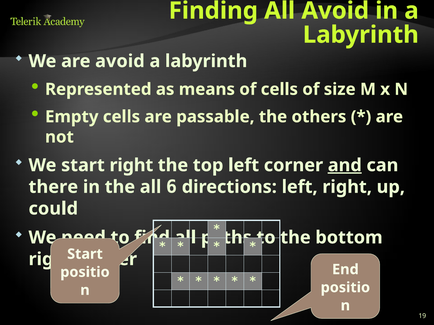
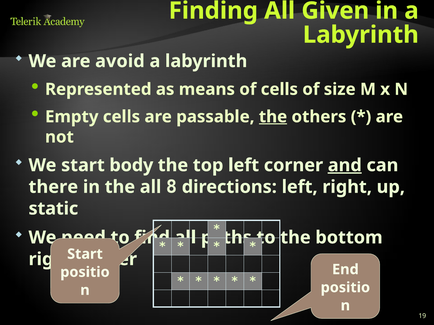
All Avoid: Avoid -> Given (335, 11)
the underline: none -> present (273, 117)
start right: right -> body (131, 165)
6: 6 -> 8 (172, 187)
could: could -> static (53, 209)
